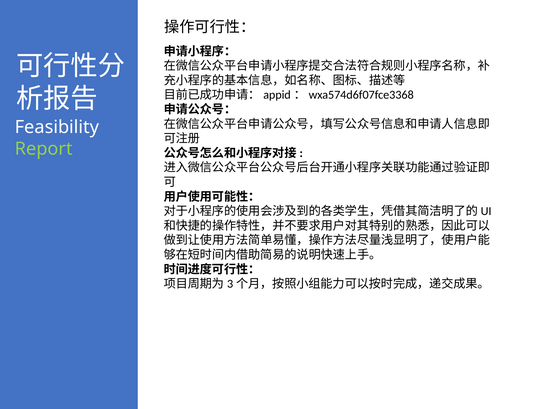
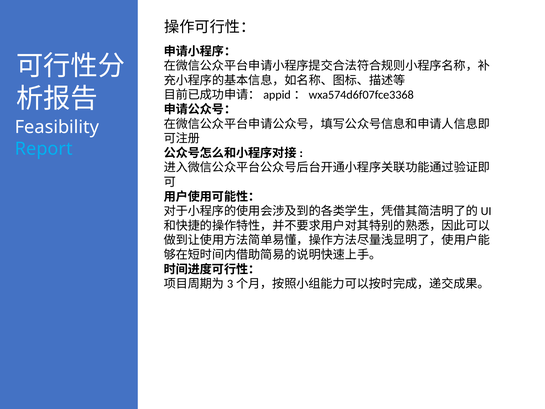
Report colour: light green -> light blue (44, 149)
